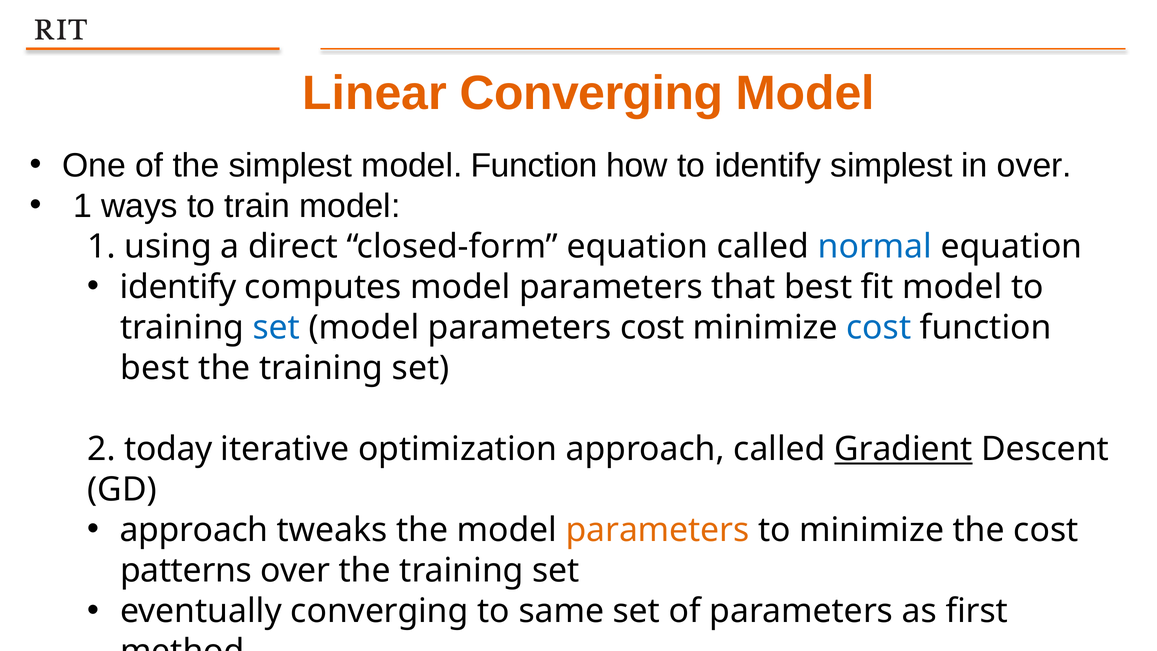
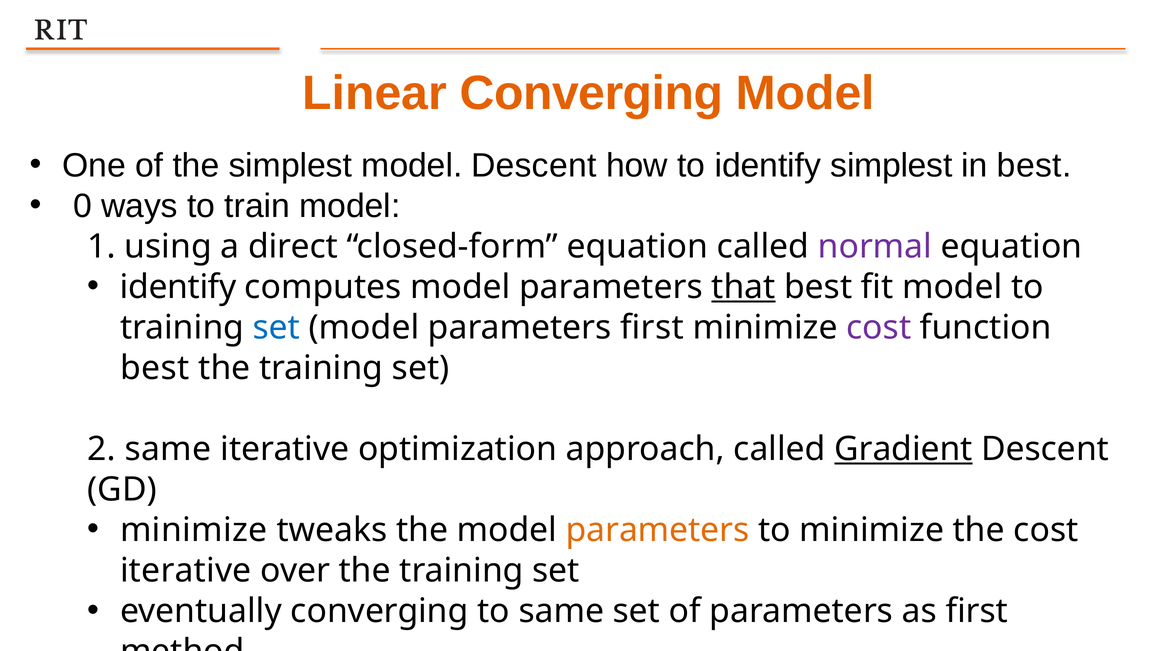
model Function: Function -> Descent (534, 165)
in over: over -> best (1034, 165)
1: 1 -> 0 (82, 206)
normal colour: blue -> purple (875, 246)
that underline: none -> present (743, 287)
parameters cost: cost -> first (652, 327)
cost colour: blue -> purple (879, 327)
2 today: today -> same (168, 449)
approach: approach -> minimize (194, 530)
patterns: patterns -> iterative (186, 571)
